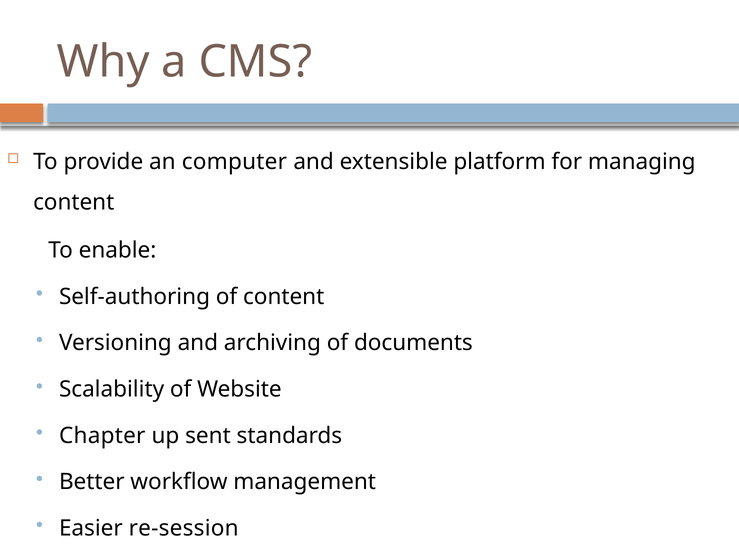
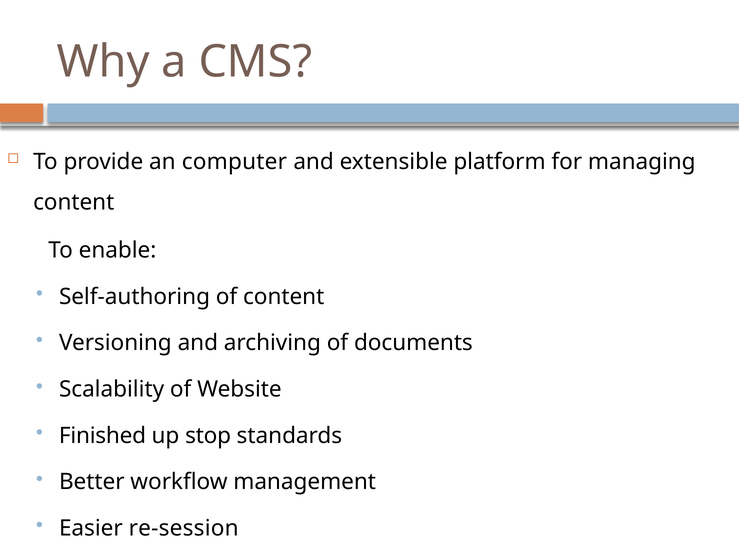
Chapter: Chapter -> Finished (102, 435)
sent: sent -> stop (208, 435)
